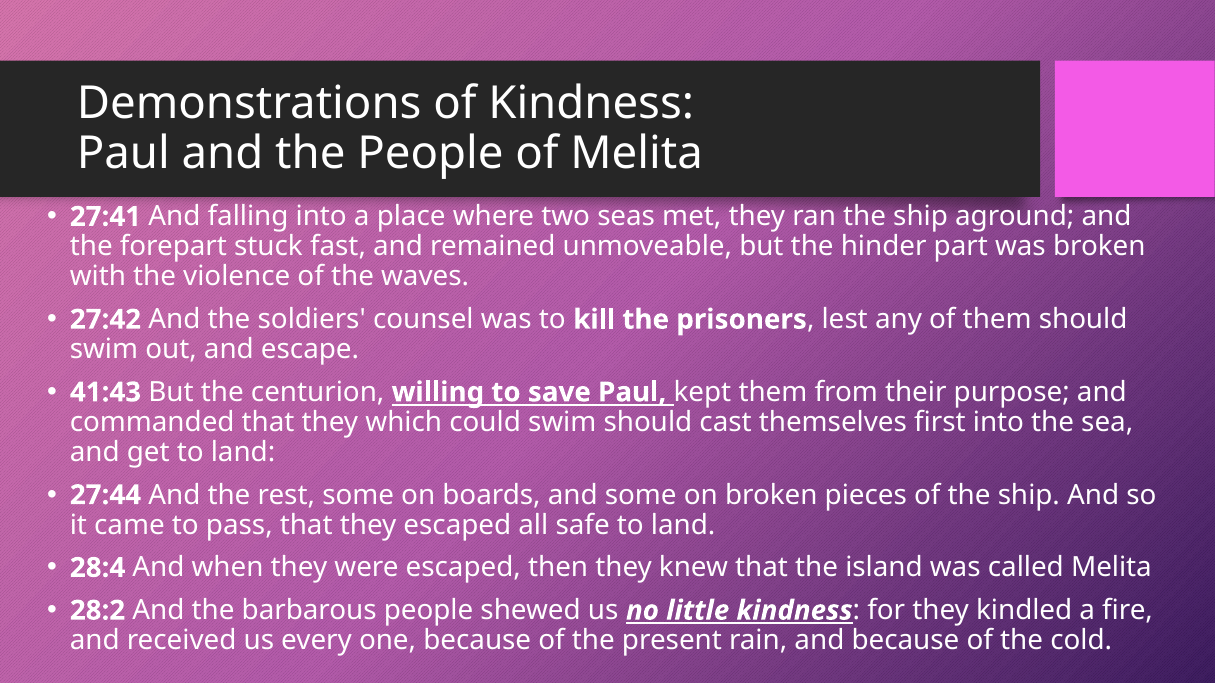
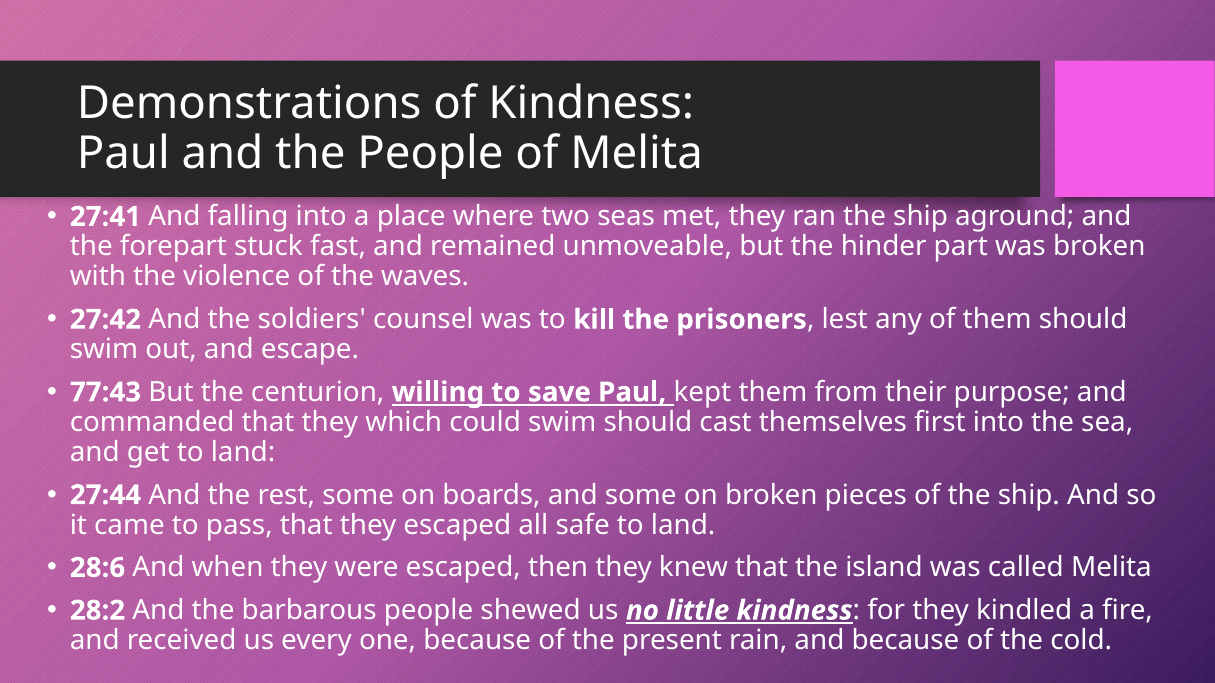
41:43: 41:43 -> 77:43 (106, 392)
28:4: 28:4 -> 28:6 (98, 568)
